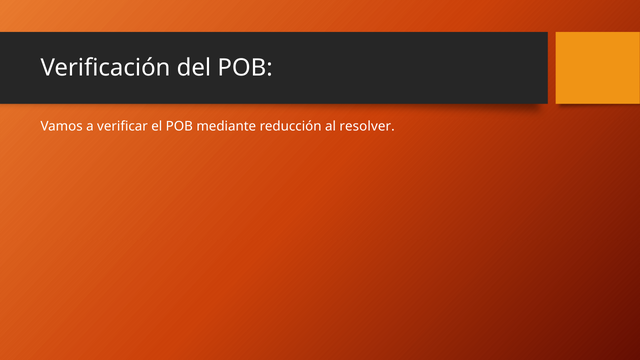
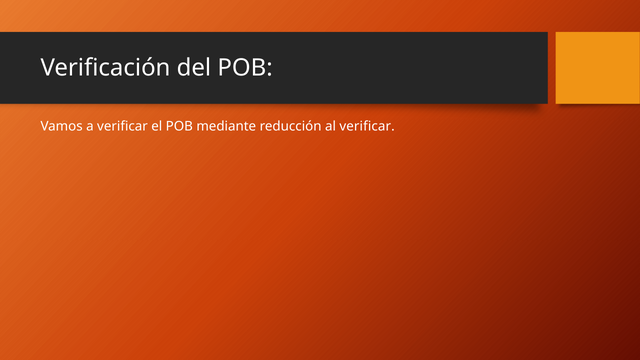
al resolver: resolver -> verificar (367, 126)
